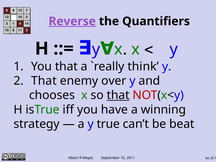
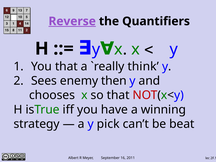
That: That -> Sees (44, 81)
over: over -> then (114, 81)
that underline: present -> none (118, 95)
true: true -> pick (108, 124)
